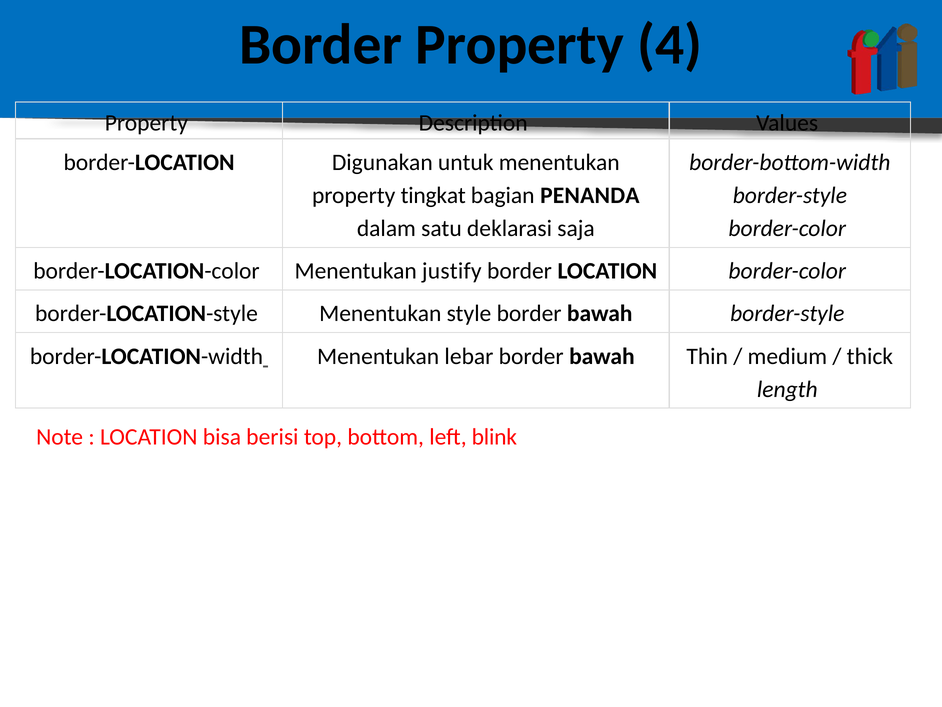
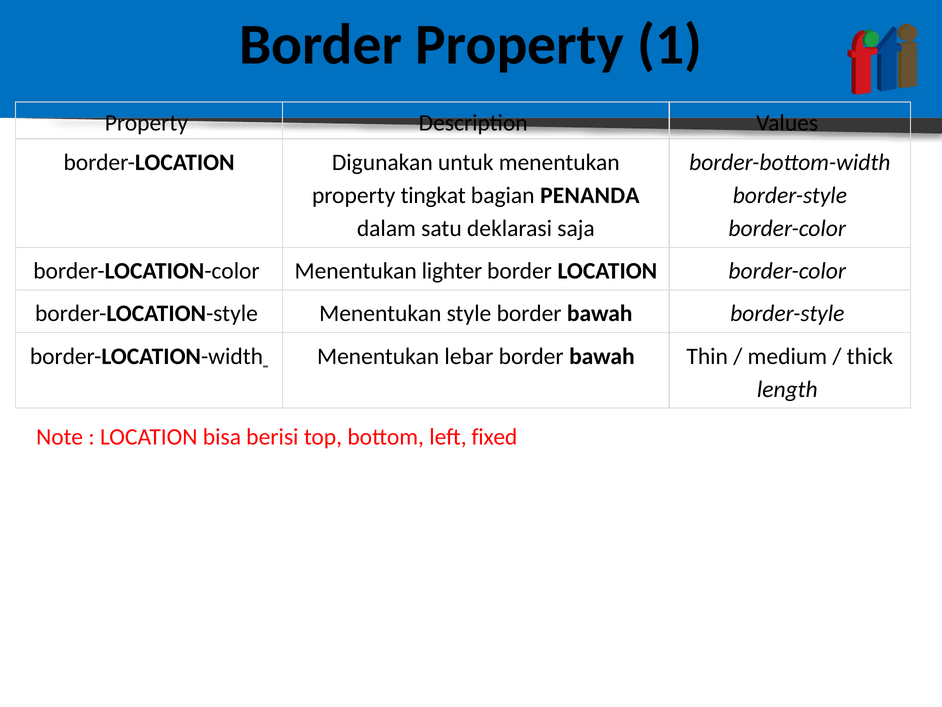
4: 4 -> 1 (670, 45)
justify: justify -> lighter (452, 271)
blink: blink -> fixed (494, 436)
